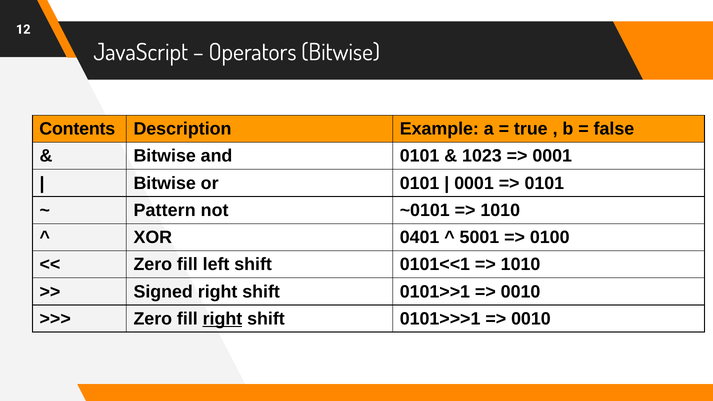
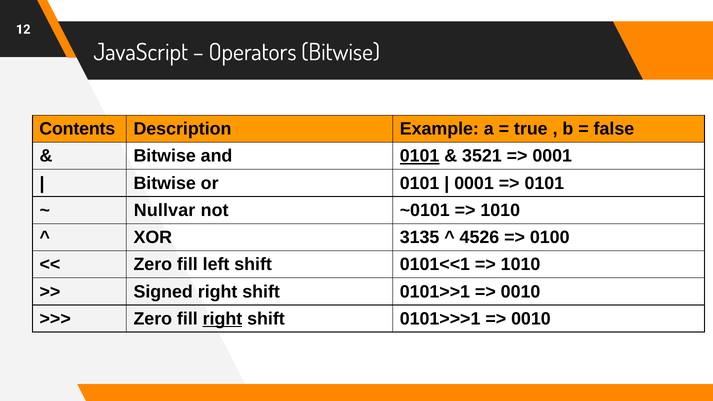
0101 underline: none -> present (420, 156)
1023: 1023 -> 3521 (482, 156)
Pattern: Pattern -> Nullvar (165, 210)
0401: 0401 -> 3135 (420, 237)
5001: 5001 -> 4526 (479, 237)
